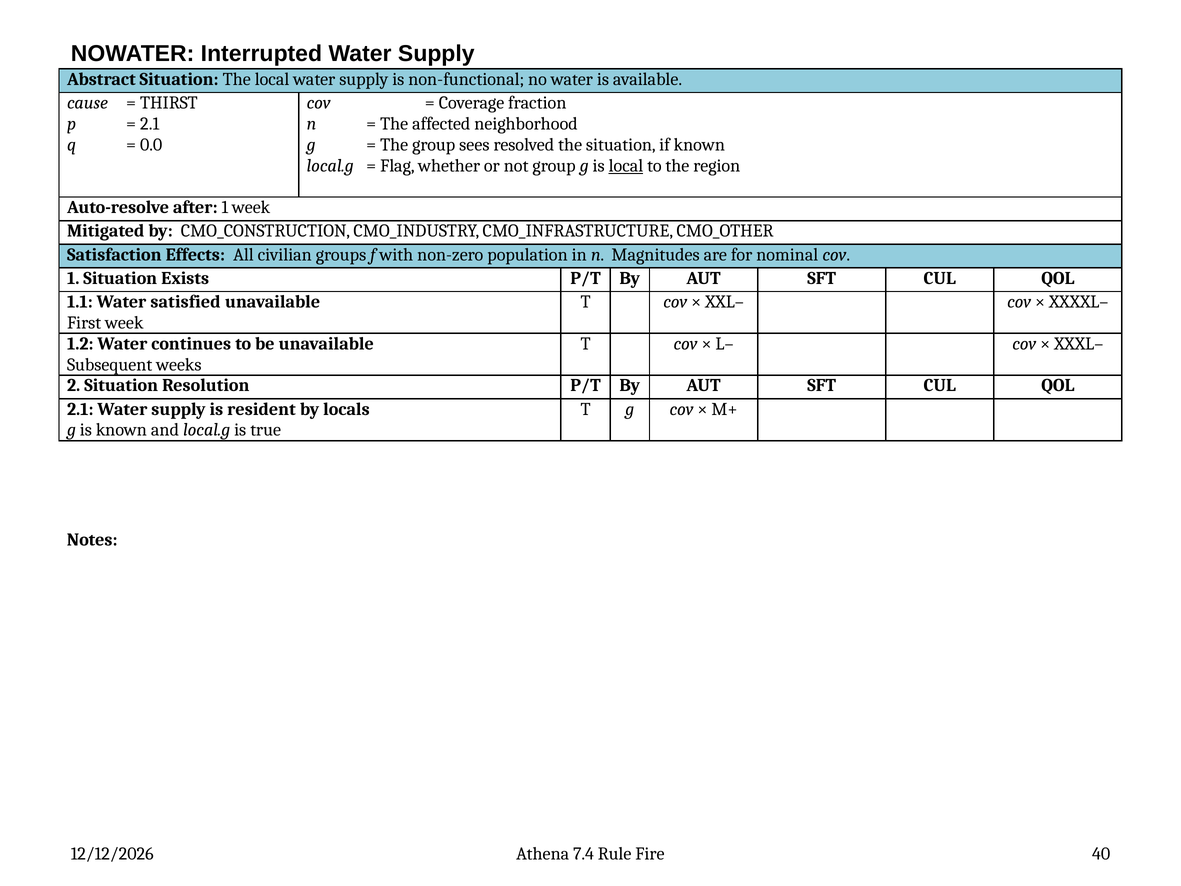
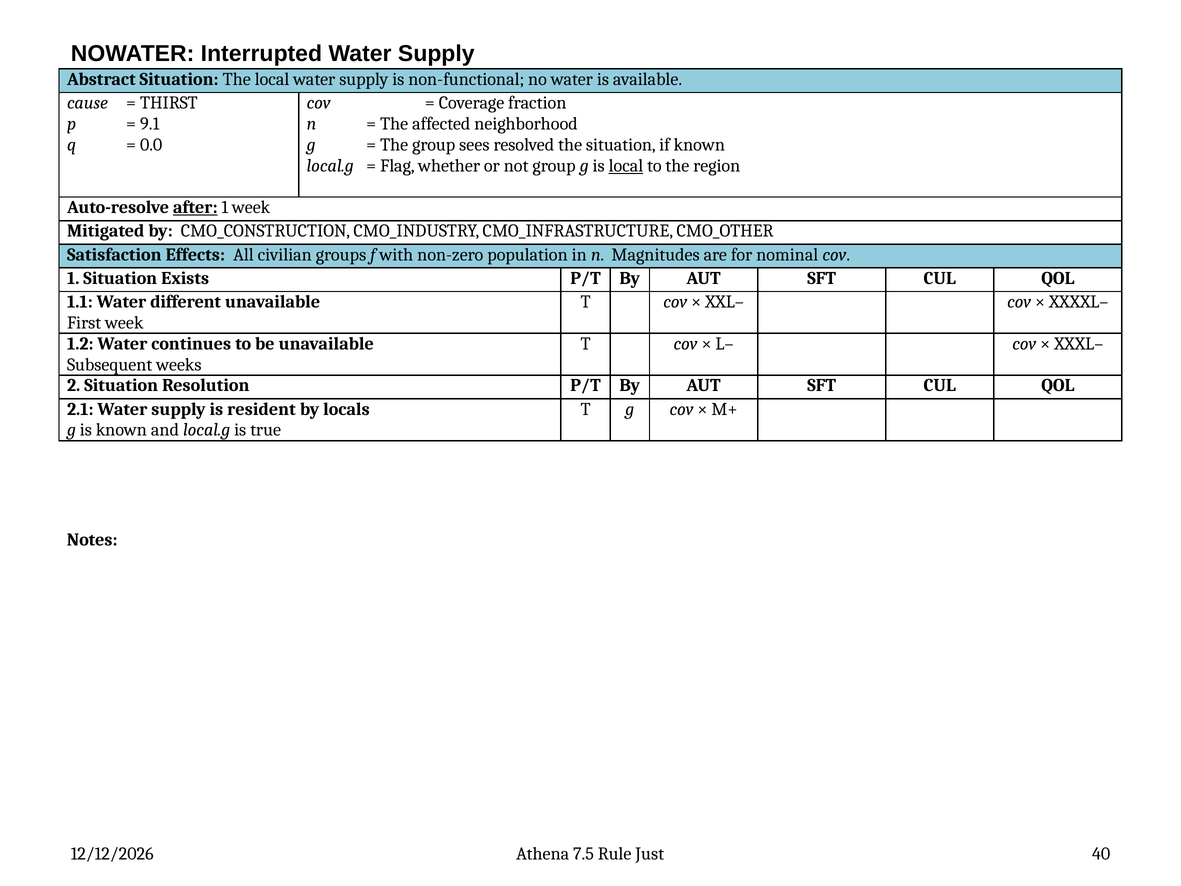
2.1: 2.1 -> 9.1 (150, 124)
after underline: none -> present (195, 207)
satisfied: satisfied -> different (186, 302)
7.4: 7.4 -> 7.5 (583, 854)
Fire: Fire -> Just (650, 854)
